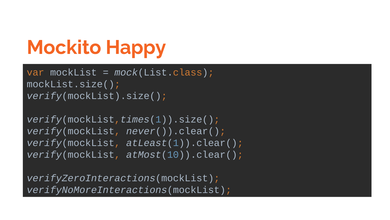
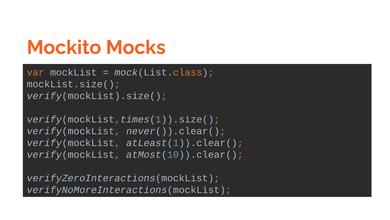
Happy: Happy -> Mocks (136, 47)
